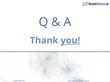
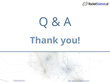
you underline: present -> none (70, 41)
